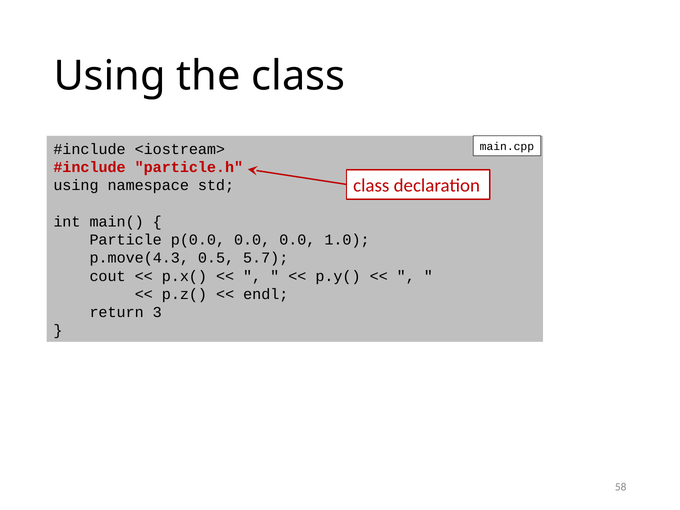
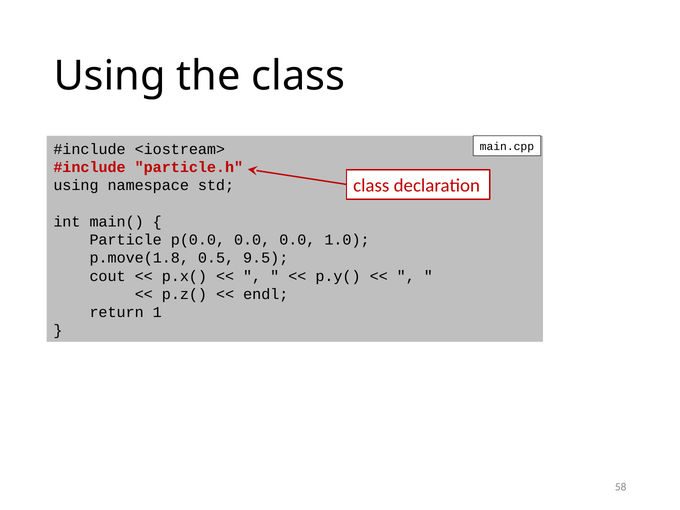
p.move(4.3: p.move(4.3 -> p.move(1.8 (139, 258)
5.7: 5.7 -> 9.5 (266, 258)
3: 3 -> 1 (157, 312)
